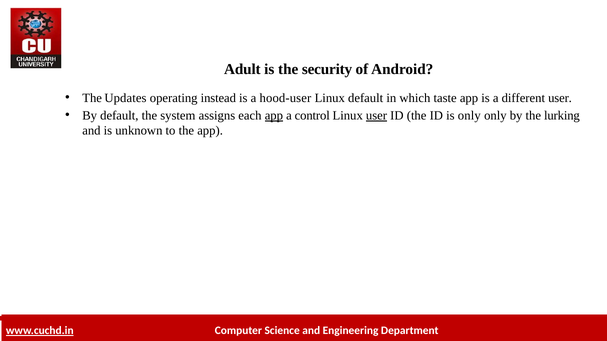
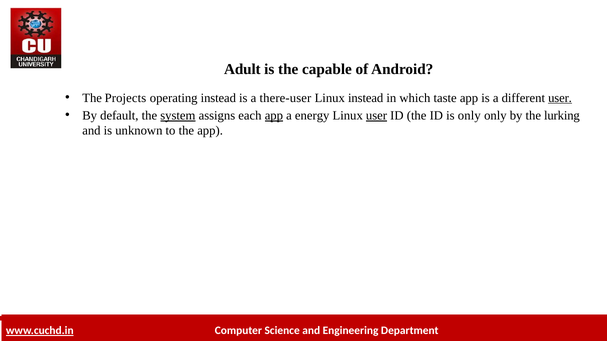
security: security -> capable (327, 69)
Updates: Updates -> Projects (125, 98)
hood-user: hood-user -> there-user (285, 98)
Linux default: default -> instead (366, 98)
user underline: none -> present (560, 98)
system underline: none -> present (178, 116)
control: control -> energy (312, 116)
